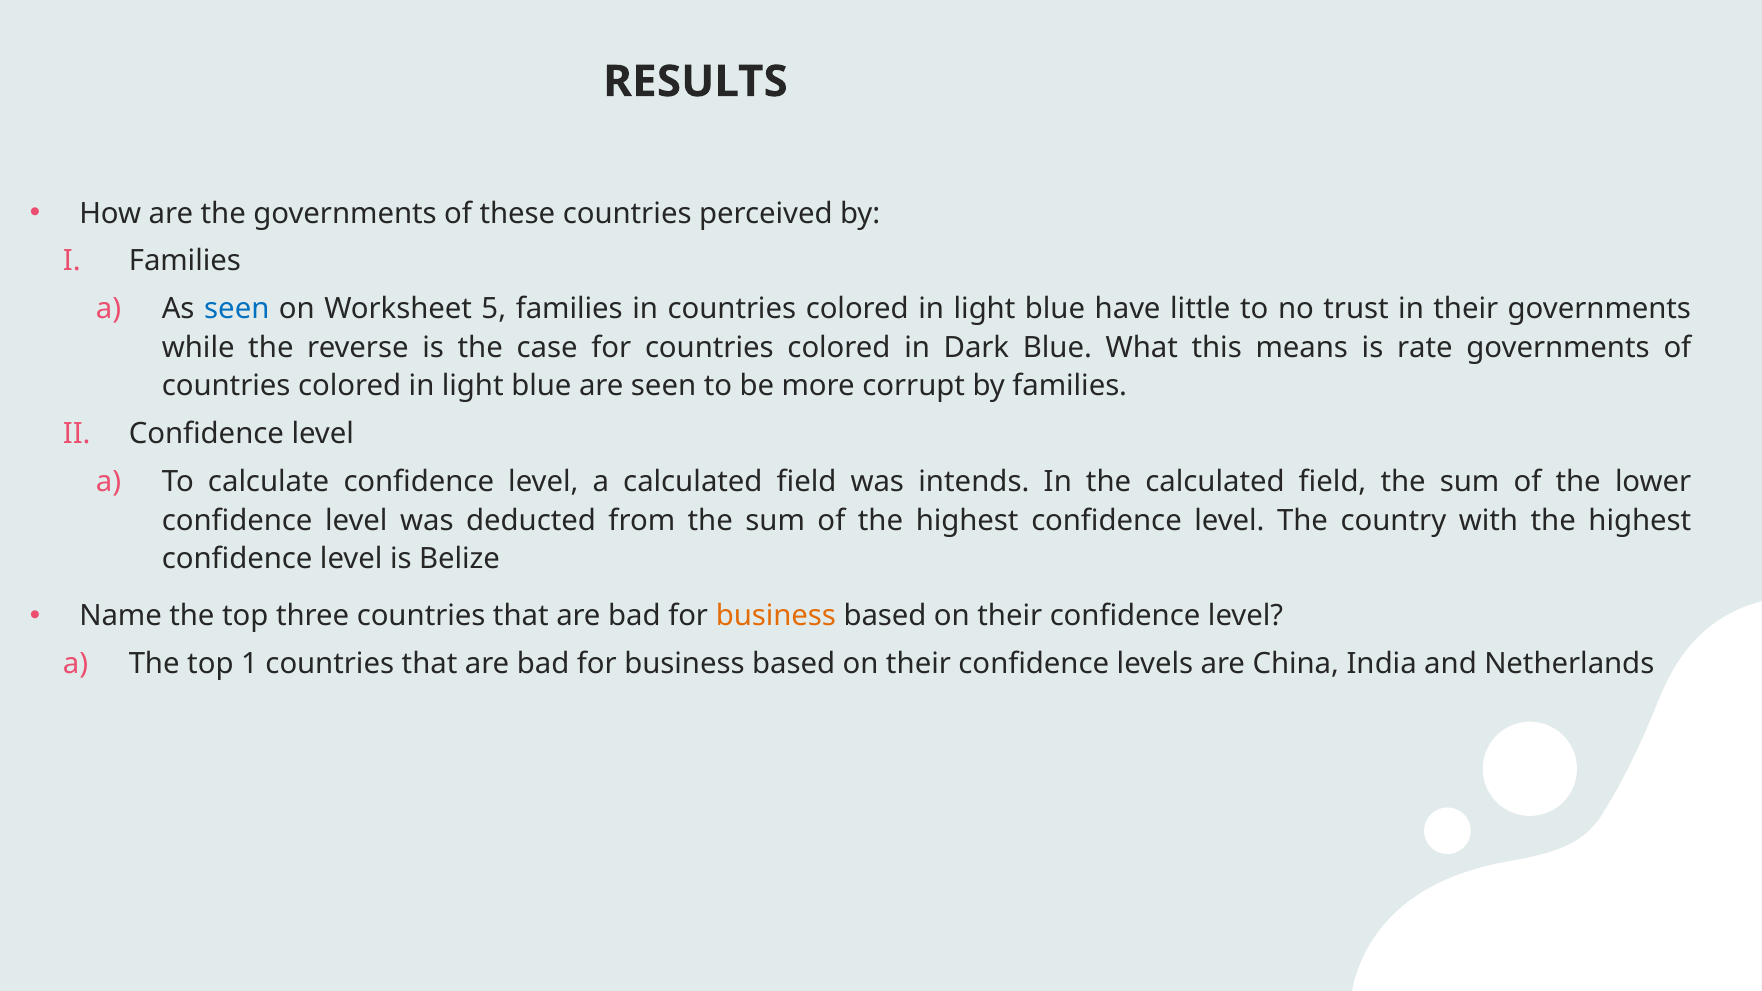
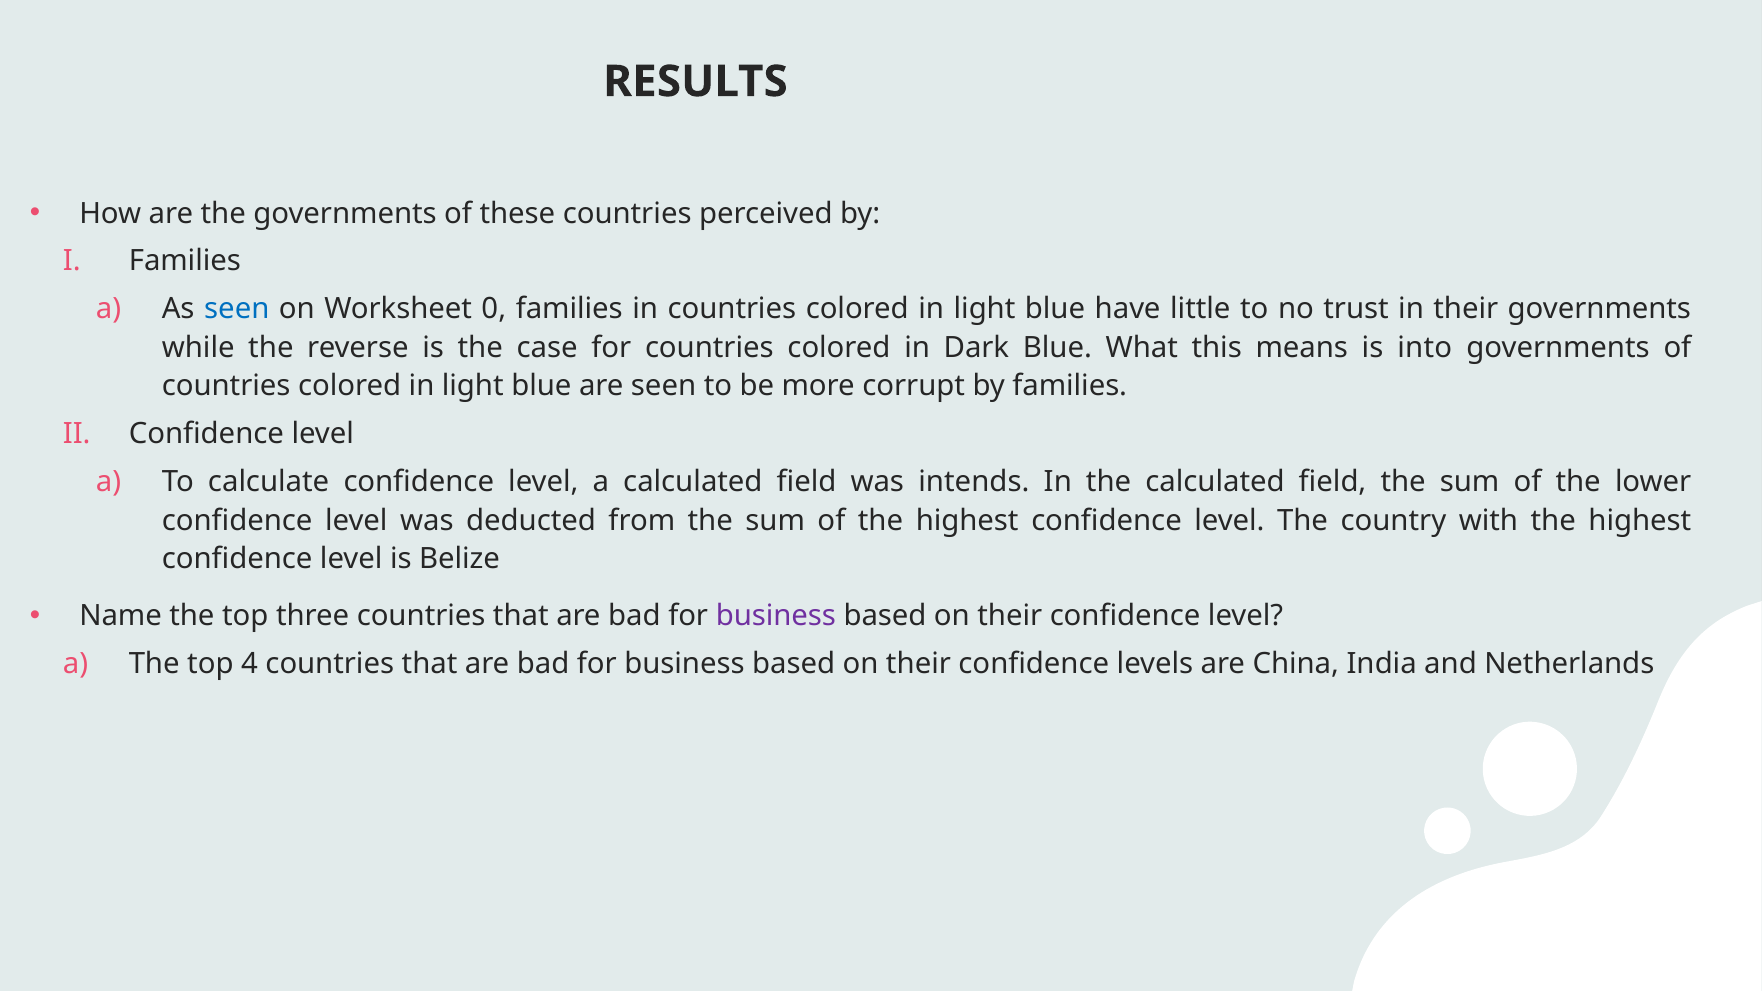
5: 5 -> 0 (494, 309)
rate: rate -> into (1425, 348)
business colour: orange -> purple (776, 616)
1: 1 -> 4 (249, 664)
